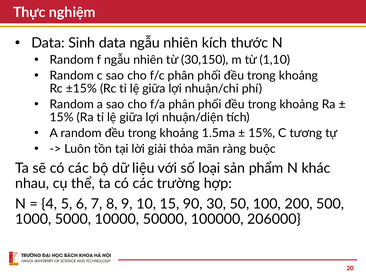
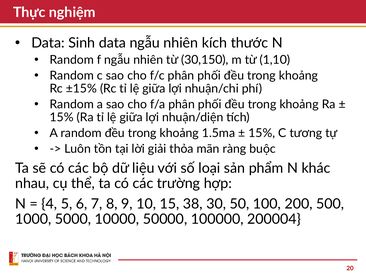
90: 90 -> 38 (193, 204)
206000: 206000 -> 200004 (274, 220)
